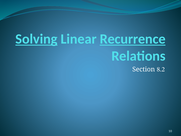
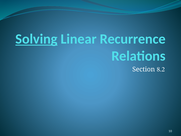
Recurrence underline: present -> none (133, 39)
